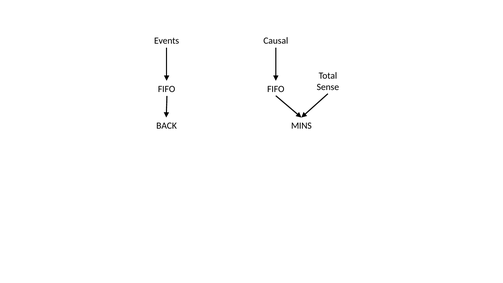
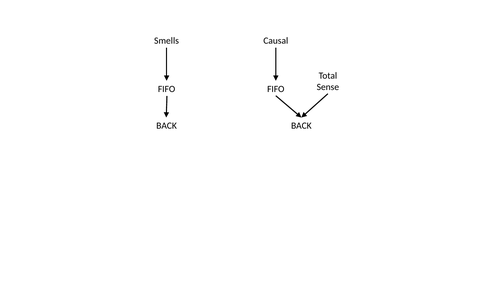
Events: Events -> Smells (167, 41)
MINS: MINS -> BACK (301, 126)
